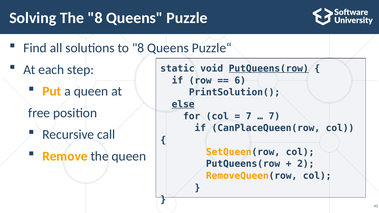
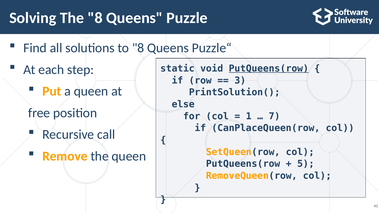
6: 6 -> 3 (240, 80)
else underline: present -> none (183, 104)
7: 7 -> 1 (249, 116)
2: 2 -> 5 (306, 164)
